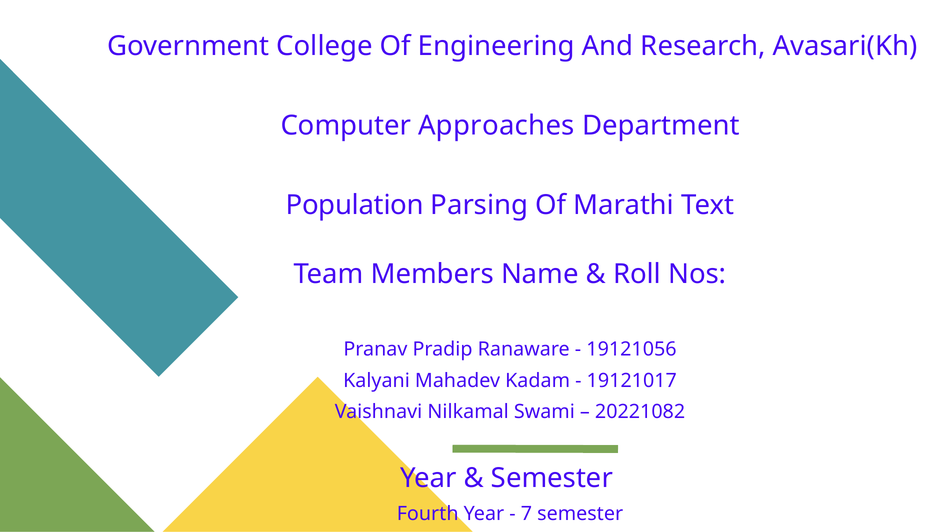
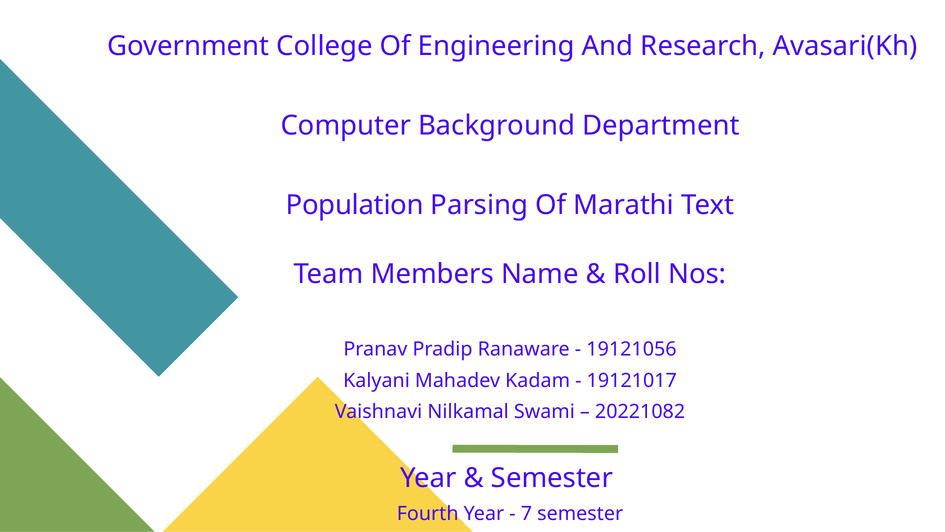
Approaches: Approaches -> Background (497, 125)
